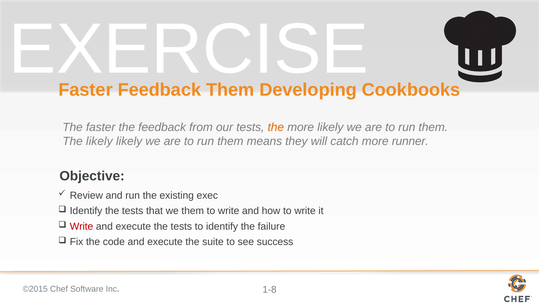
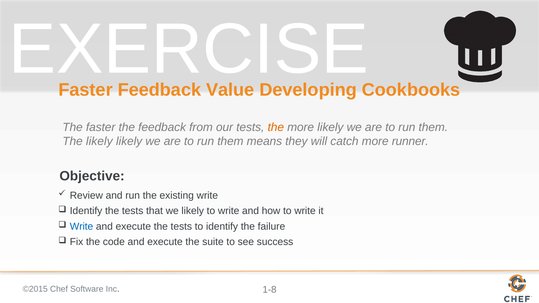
Feedback Them: Them -> Value (230, 90)
existing exec: exec -> write (207, 196)
we them: them -> likely (193, 211)
Write colour: red -> blue (81, 227)
